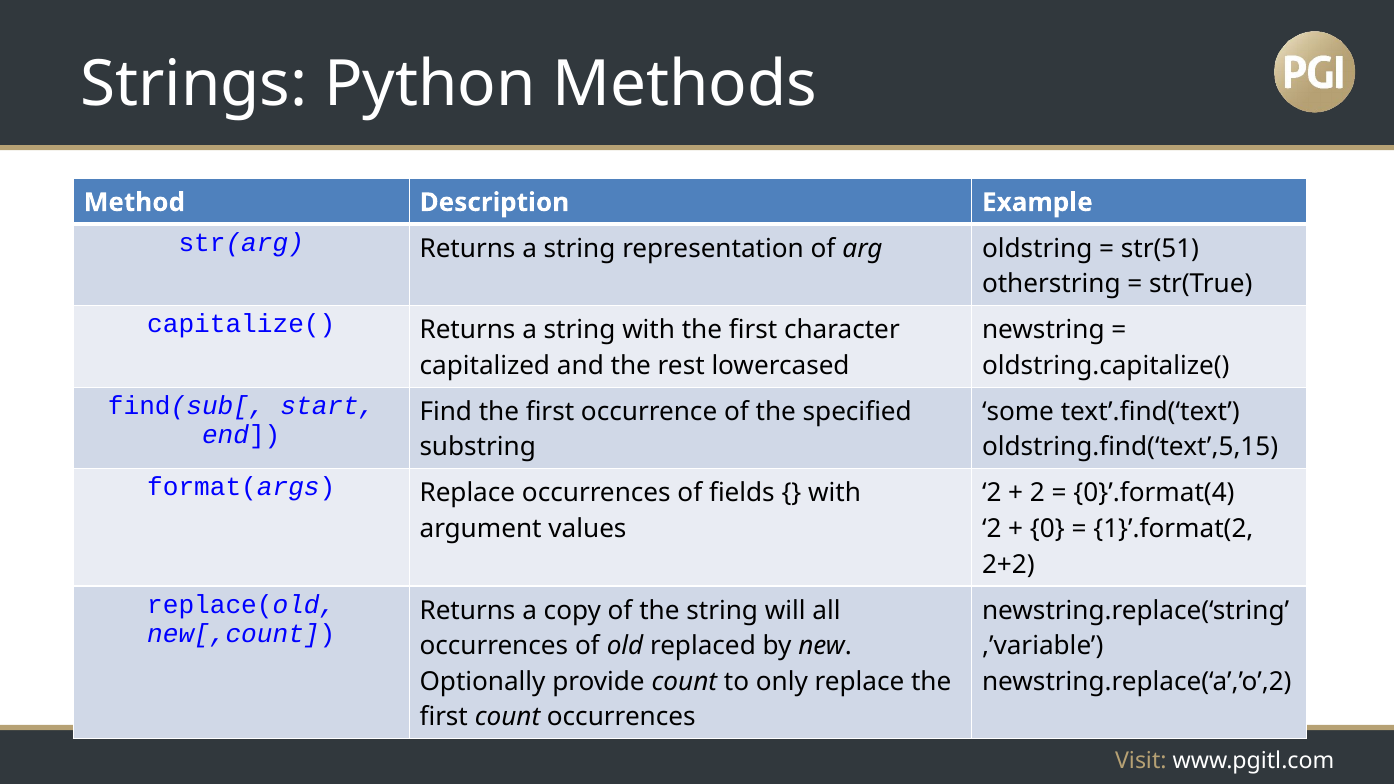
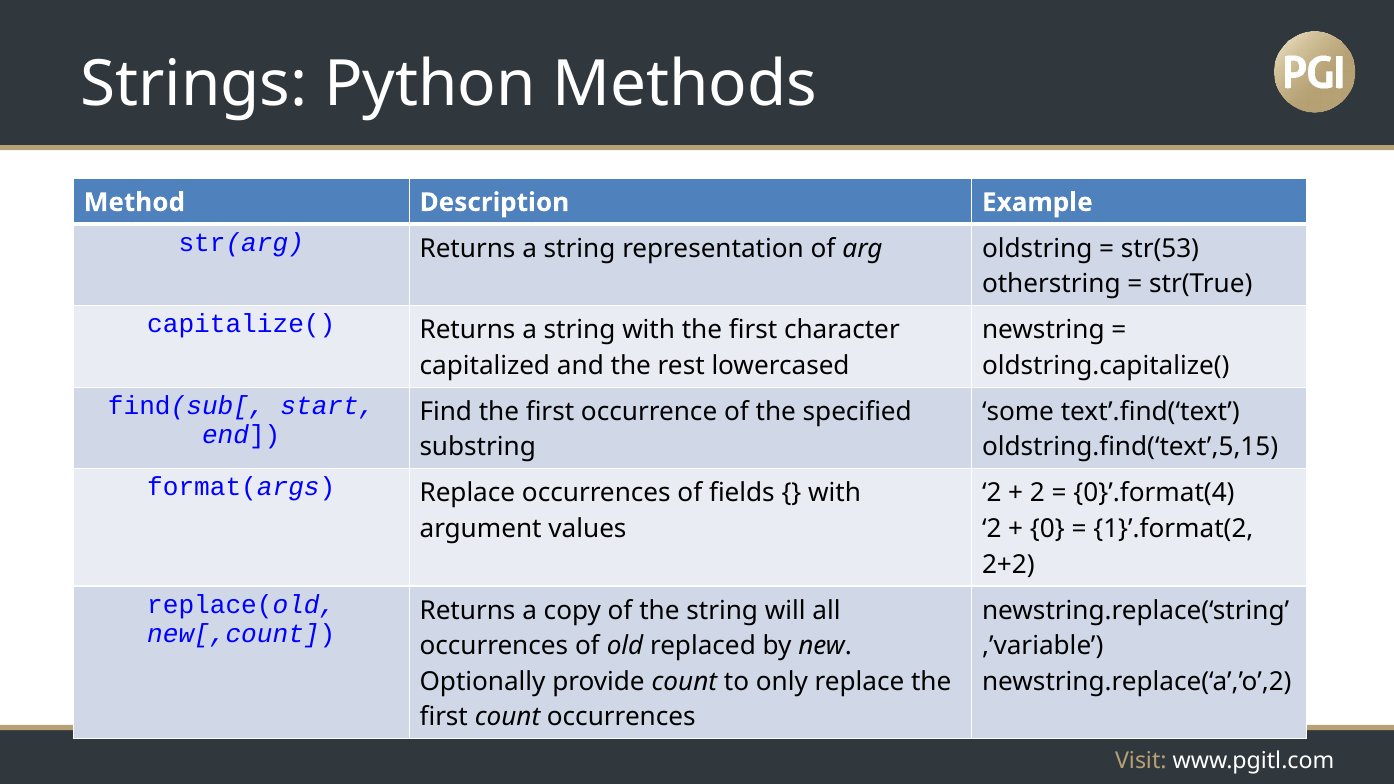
str(51: str(51 -> str(53 (1160, 249)
